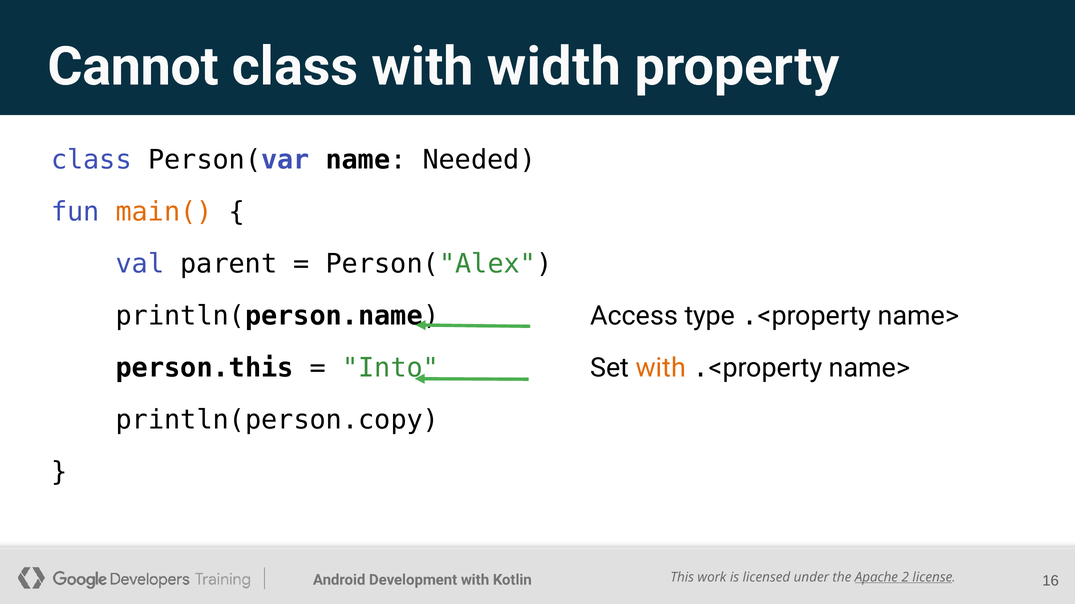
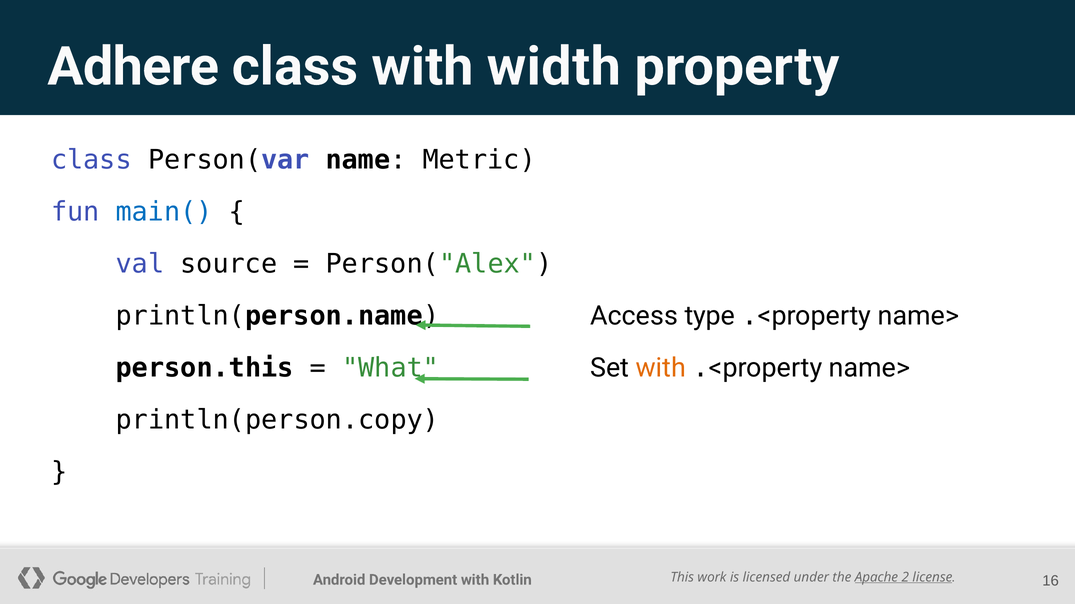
Cannot: Cannot -> Adhere (133, 67)
Needed: Needed -> Metric (479, 160)
main( colour: orange -> blue (164, 212)
parent: parent -> source (229, 264)
Into: Into -> What (391, 368)
